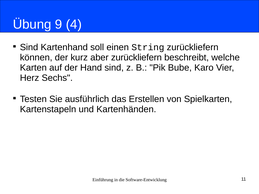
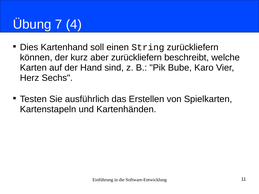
9: 9 -> 7 (59, 24)
Sind: Sind -> Dies (29, 47)
